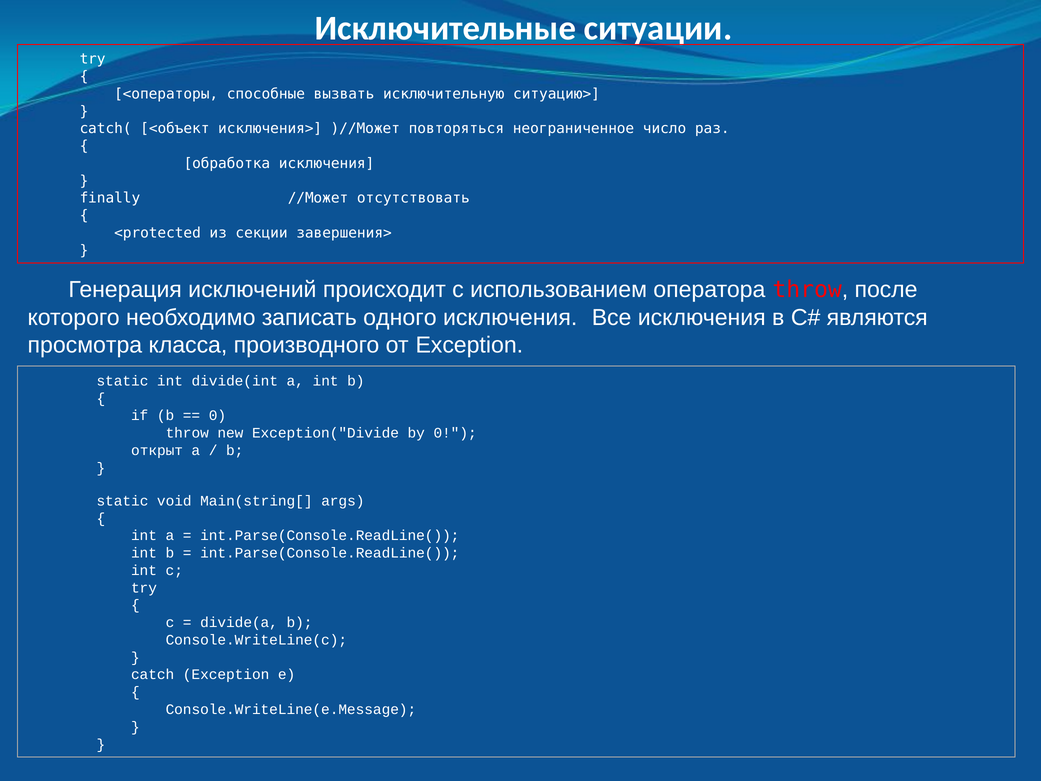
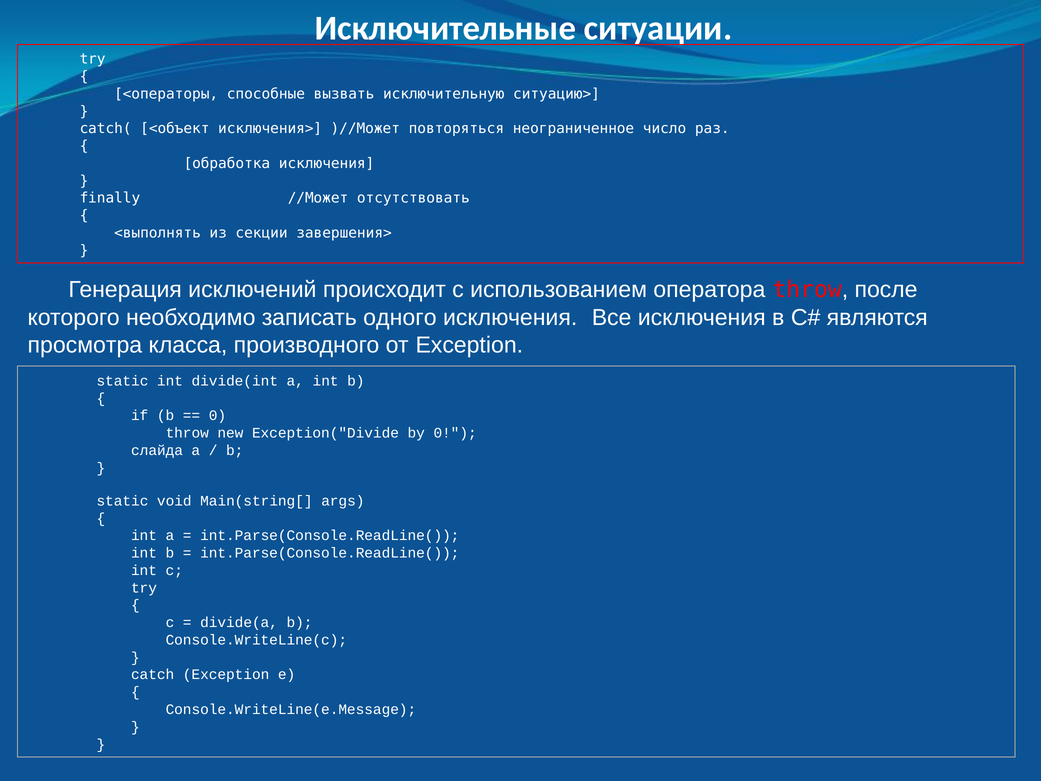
<protected: <protected -> <выполнять (157, 233)
открыт: открыт -> слайда (157, 450)
